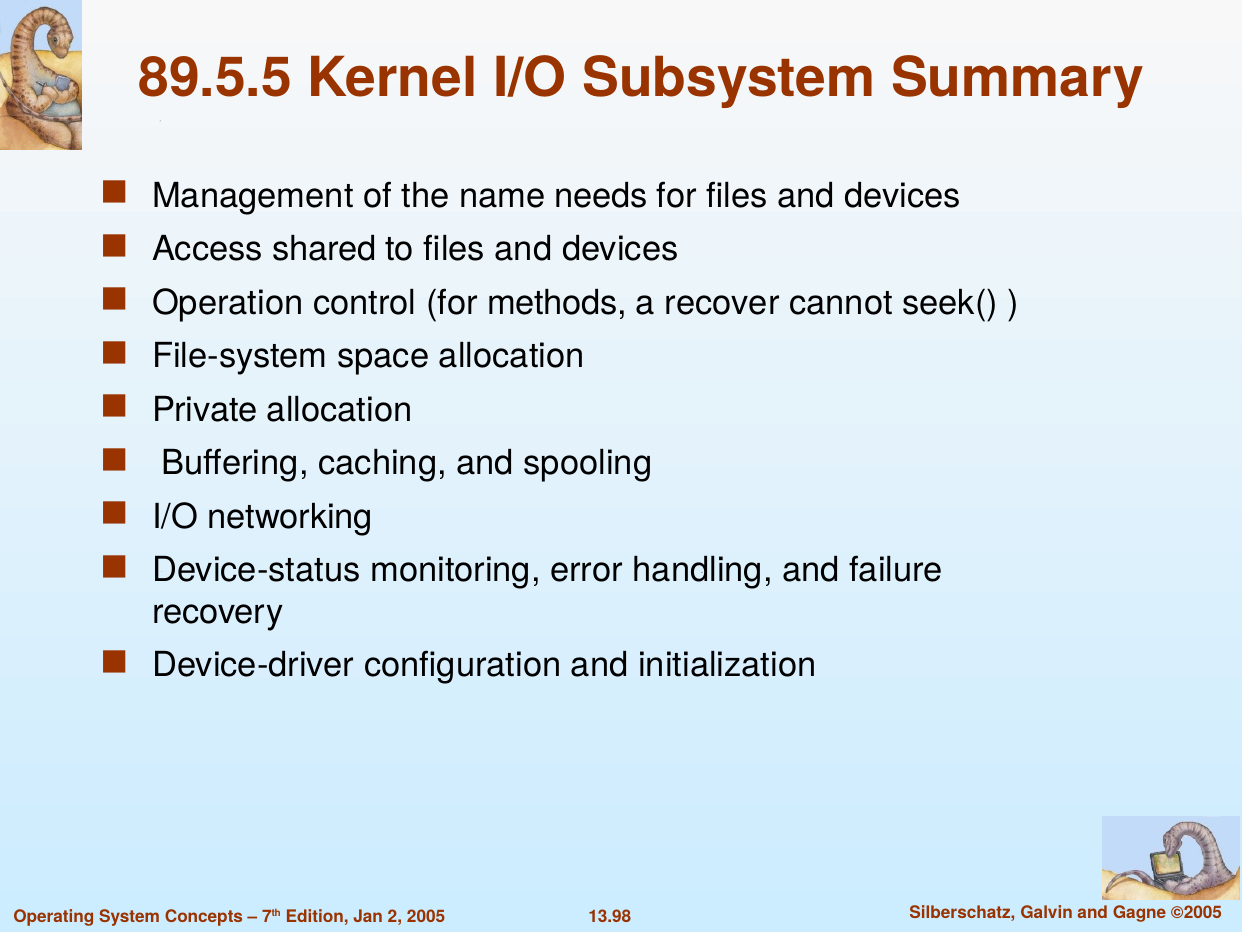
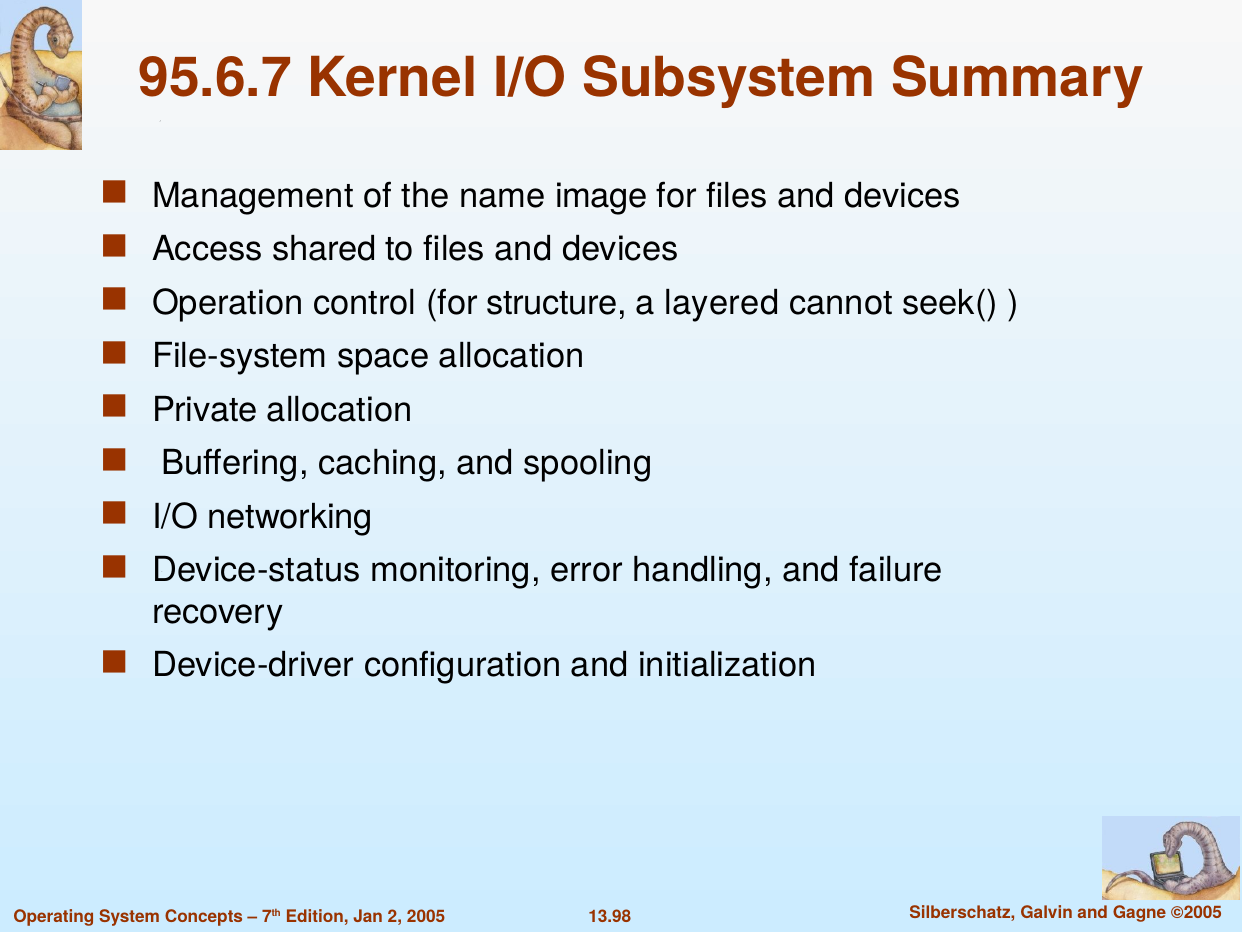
89.5.5: 89.5.5 -> 95.6.7 (215, 78)
needs: needs -> image (601, 196)
methods: methods -> structure (557, 303)
recover: recover -> layered (722, 303)
